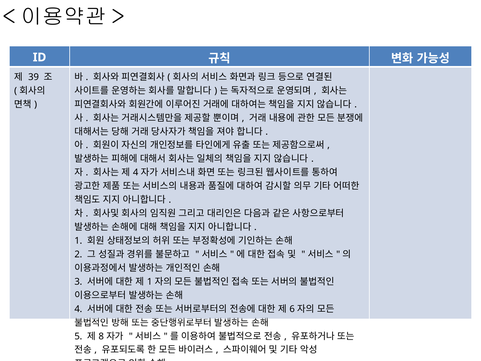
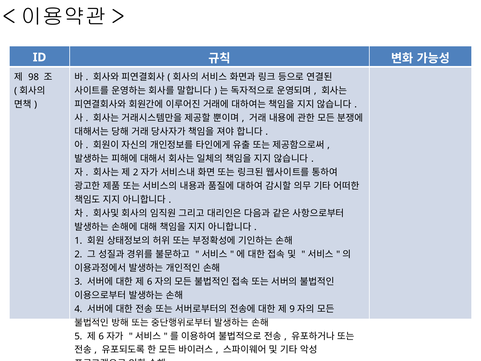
39: 39 -> 98 (34, 77)
4: 4 -> 2 (136, 172)
1: 1 -> 6 (150, 281)
6: 6 -> 9 (292, 309)
8: 8 -> 6 (101, 336)
